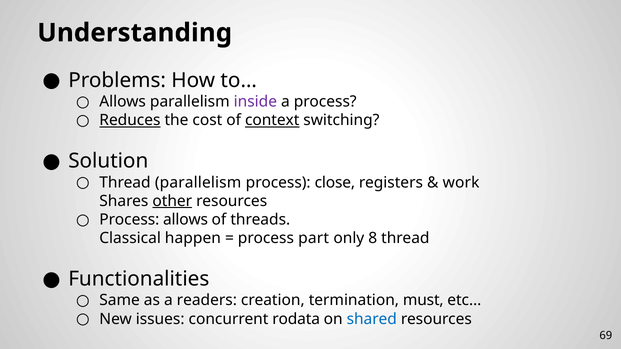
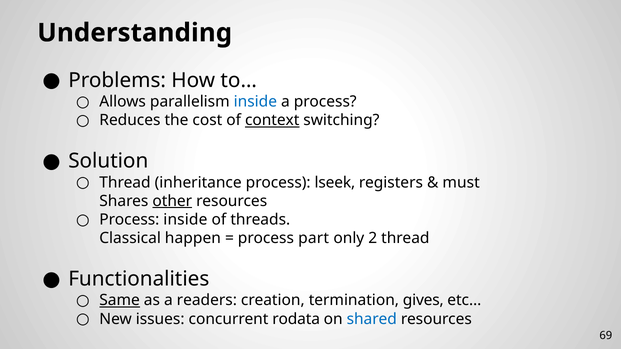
inside colour: purple -> blue (255, 102)
Reduces underline: present -> none (130, 120)
Thread parallelism: parallelism -> inheritance (198, 183)
close: close -> lseek (335, 183)
work: work -> must (461, 183)
Process allows: allows -> inside (185, 220)
8: 8 -> 2 (373, 238)
Same underline: none -> present (120, 301)
must: must -> gives (423, 301)
